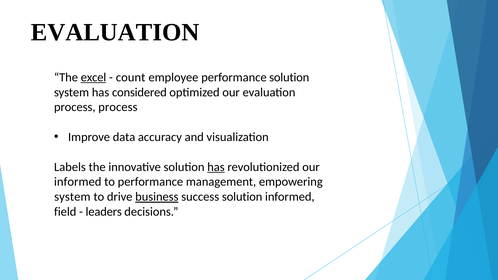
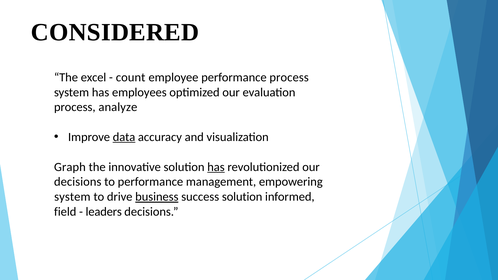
EVALUATION: EVALUATION -> CONSIDERED (115, 32)
excel underline: present -> none (94, 77)
performance solution: solution -> process (289, 77)
considered: considered -> employees (139, 92)
process process: process -> analyze (118, 107)
data underline: none -> present (124, 137)
Labels: Labels -> Graph (70, 167)
informed: informed -> decisions (78, 182)
